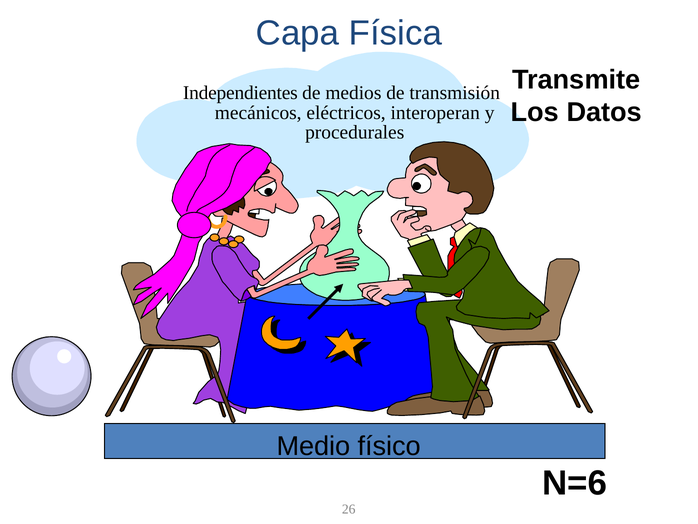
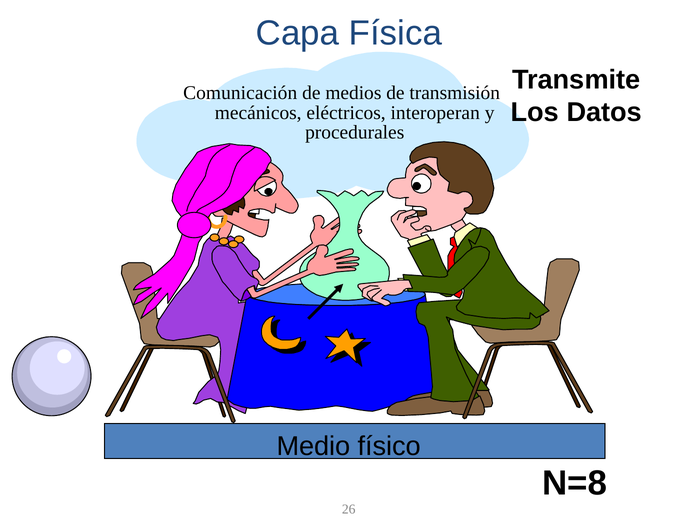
Independientes: Independientes -> Comunicación (240, 93)
N=6: N=6 -> N=8 (574, 483)
